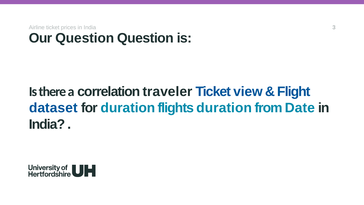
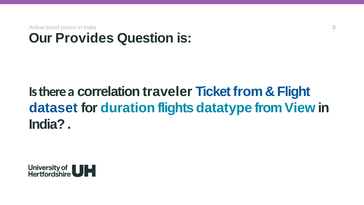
Our Question: Question -> Provides (85, 38)
Ticket view: view -> from (248, 91)
flights duration: duration -> datatype (224, 108)
Date: Date -> View (300, 108)
